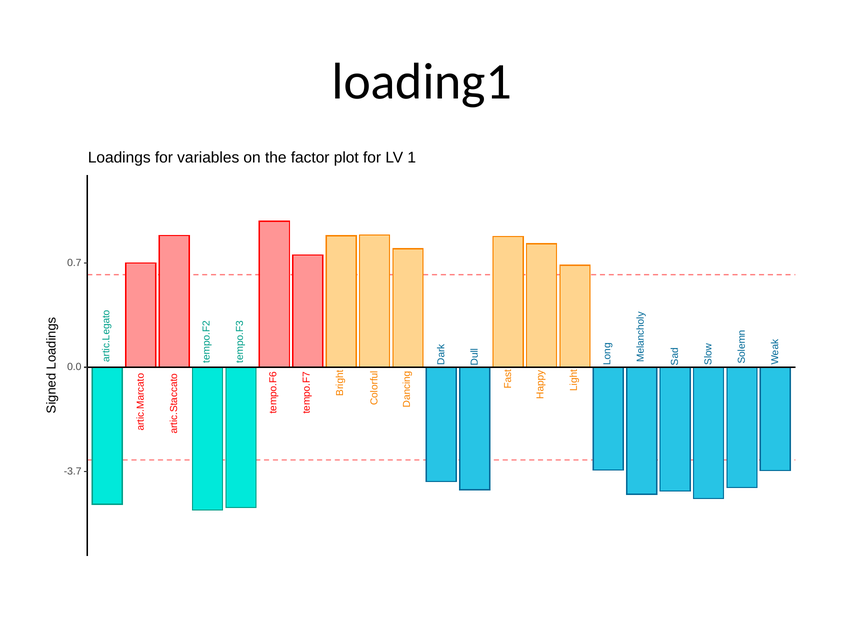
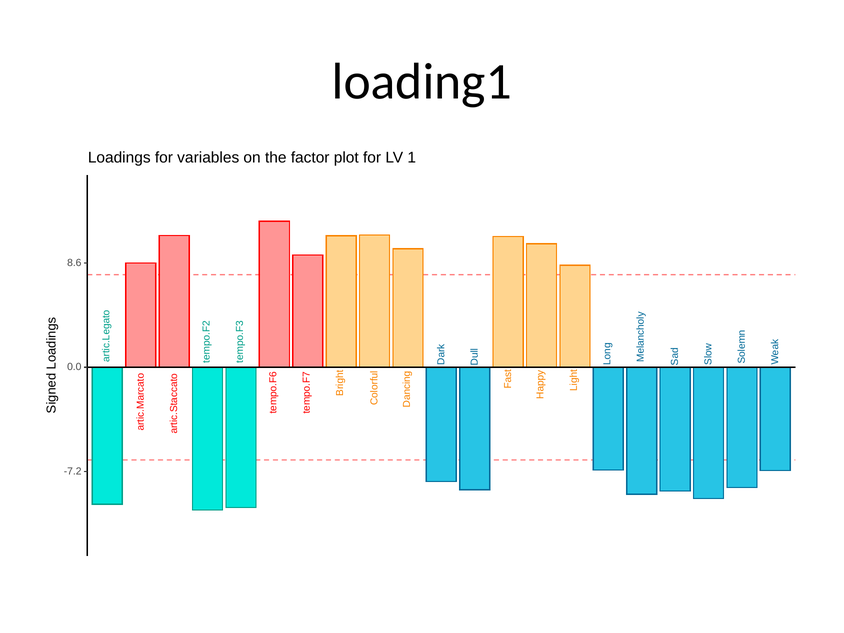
0.7: 0.7 -> 8.6 (74, 263)
-3.7: -3.7 -> -7.2 (73, 471)
